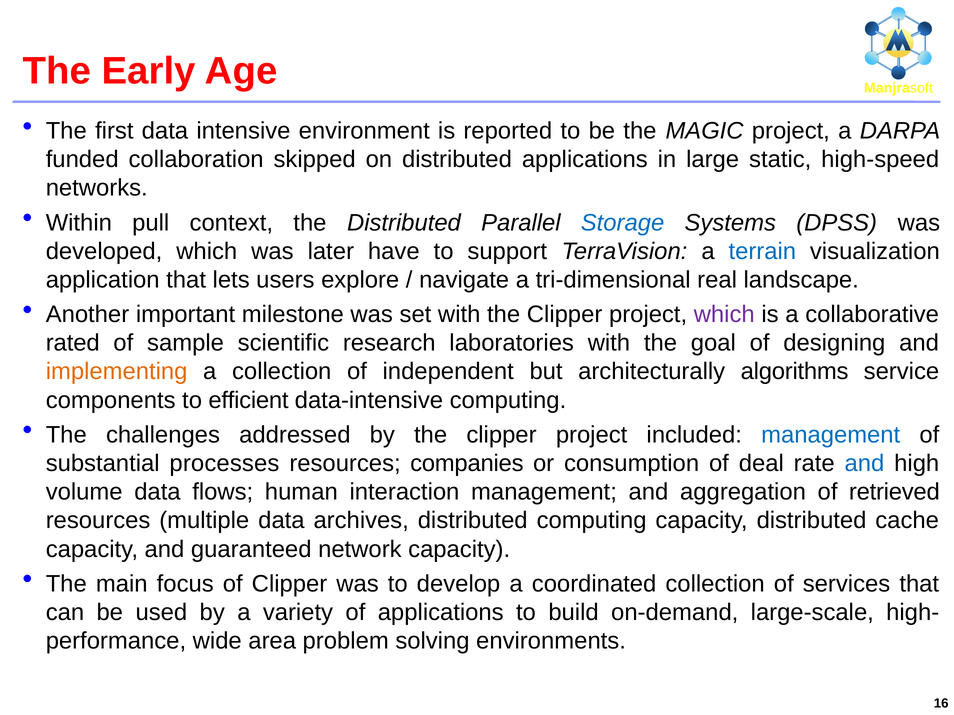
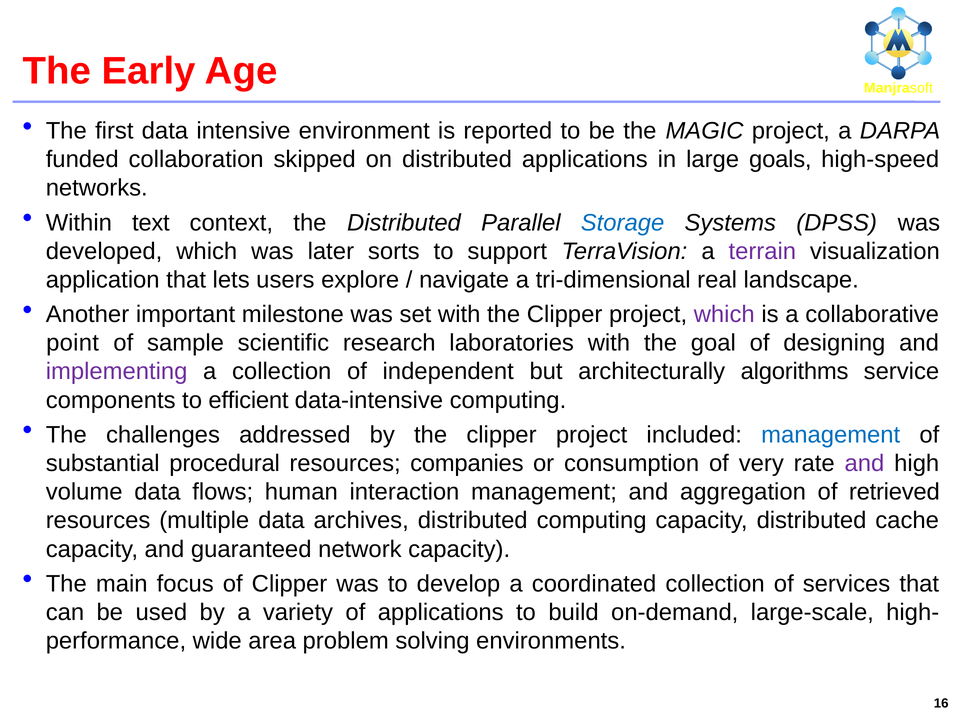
static: static -> goals (780, 160)
pull: pull -> text (151, 223)
have: have -> sorts (394, 251)
terrain colour: blue -> purple (762, 251)
rated: rated -> point (73, 343)
implementing colour: orange -> purple (117, 372)
processes: processes -> procedural (225, 464)
deal: deal -> very (761, 464)
and colour: blue -> purple (864, 464)
